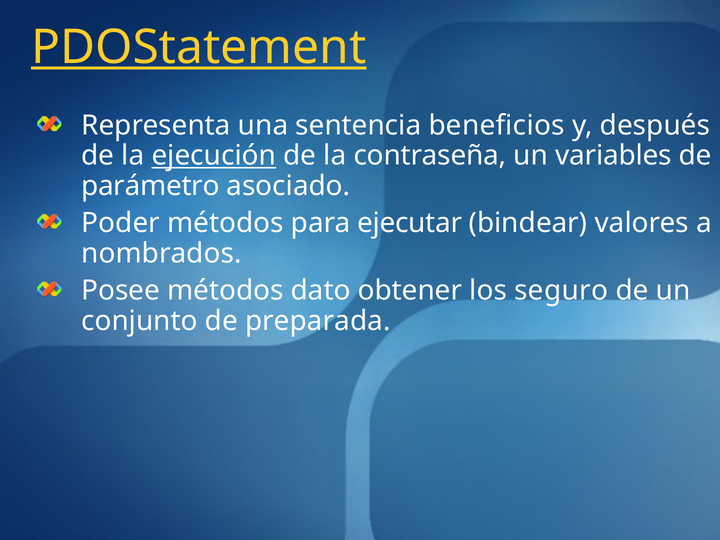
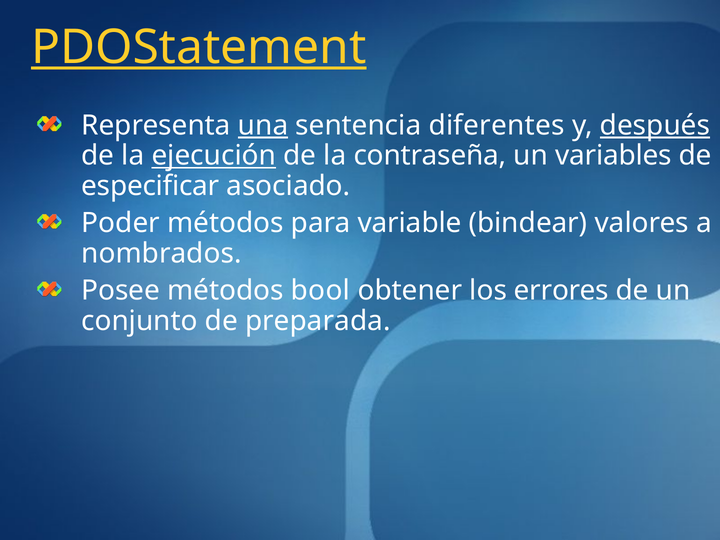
una underline: none -> present (263, 125)
beneficios: beneficios -> diferentes (497, 125)
después underline: none -> present (655, 125)
parámetro: parámetro -> especificar (150, 186)
ejecutar: ejecutar -> variable (410, 223)
dato: dato -> bool (321, 291)
seguro: seguro -> errores (561, 291)
